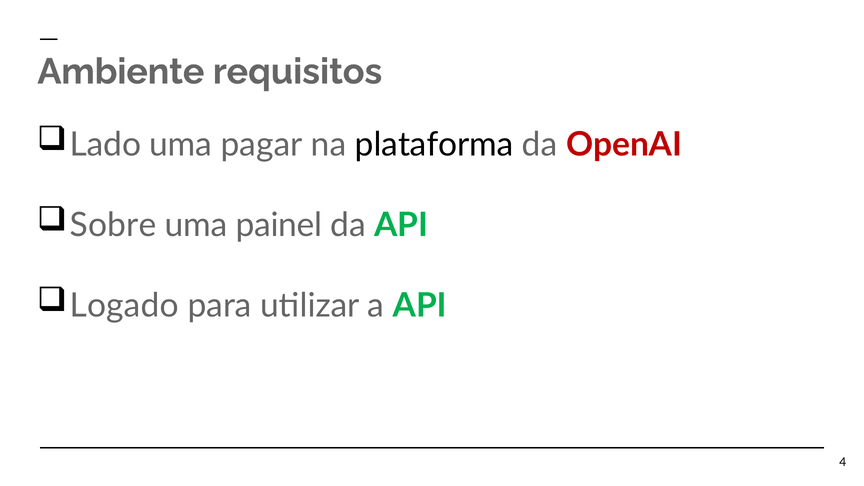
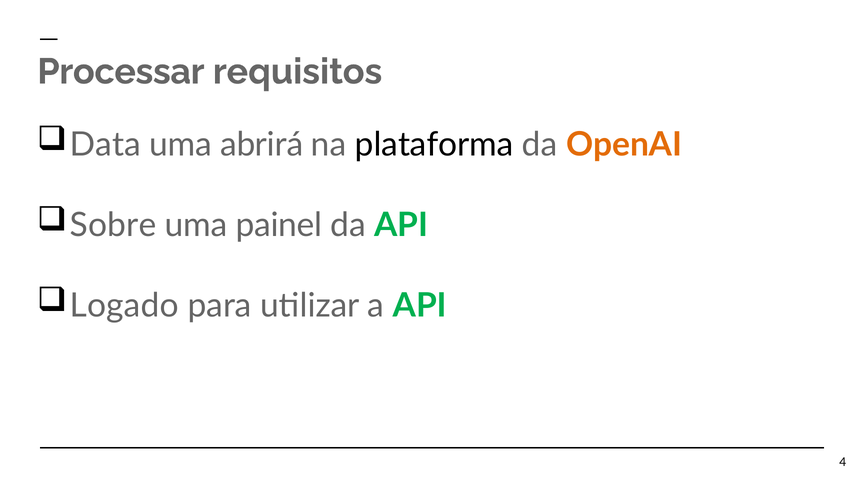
Ambiente: Ambiente -> Processar (121, 72)
Lado: Lado -> Data (105, 145)
pagar: pagar -> abrirá (262, 145)
OpenAI colour: red -> orange (624, 145)
